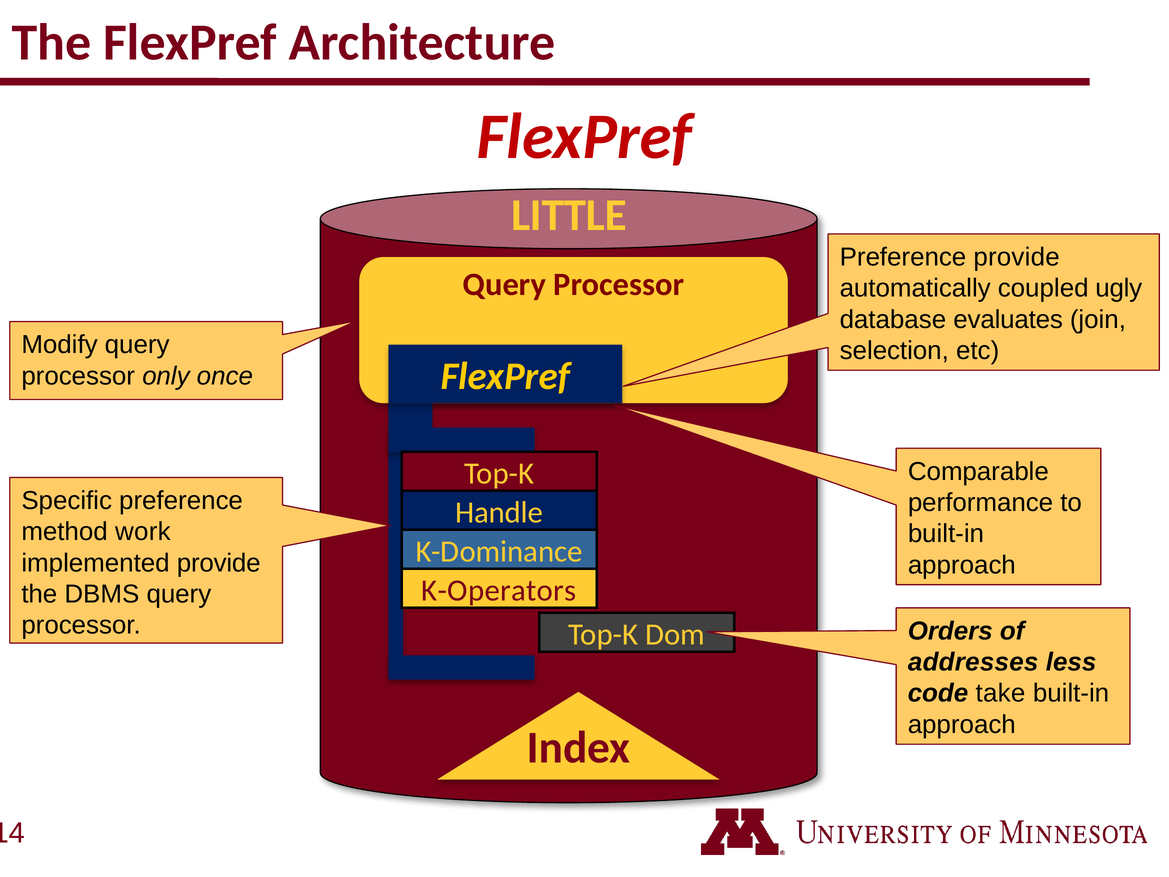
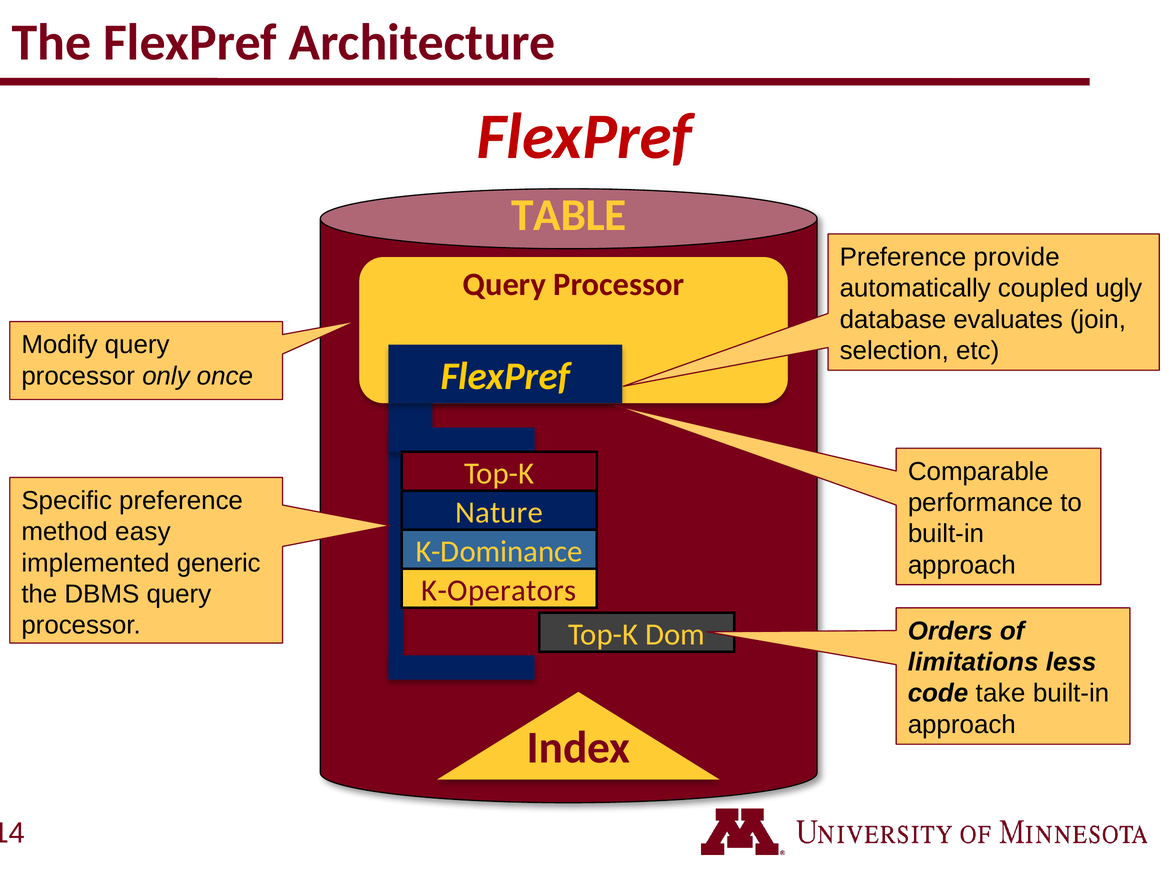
LITTLE: LITTLE -> TABLE (569, 215)
Handle: Handle -> Nature (499, 512)
work: work -> easy (143, 532)
implemented provide: provide -> generic (219, 563)
addresses: addresses -> limitations (973, 662)
